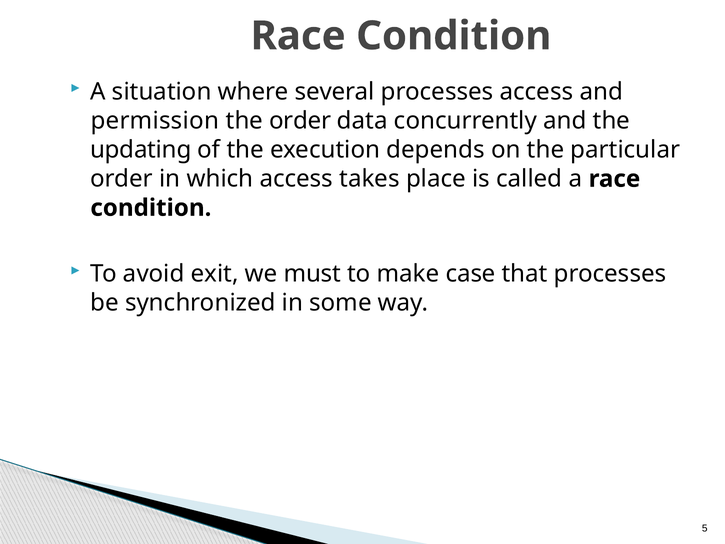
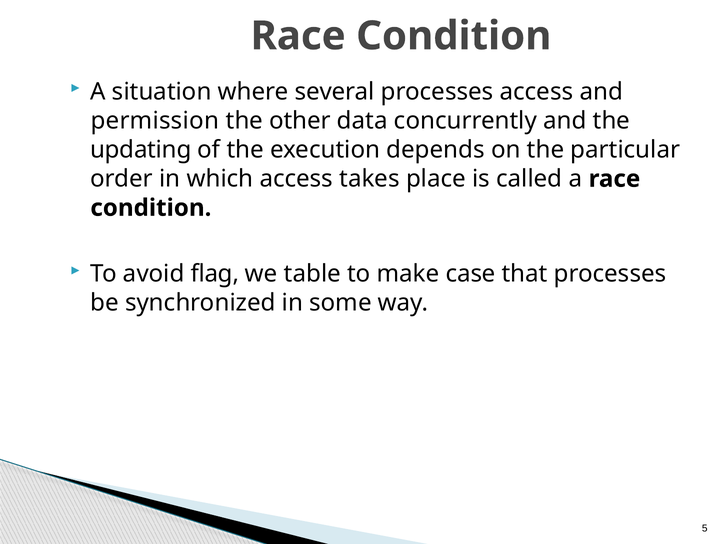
the order: order -> other (300, 121)
exit: exit -> flag (215, 274)
must: must -> table (312, 274)
